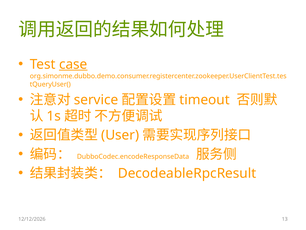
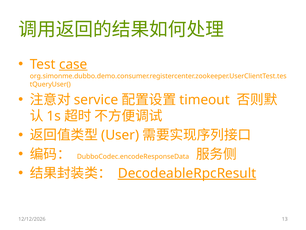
DecodeableRpcResult underline: none -> present (187, 173)
